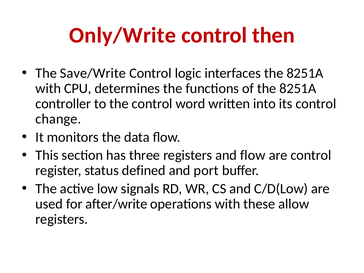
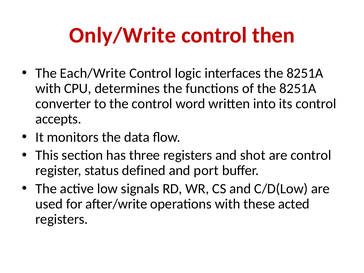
Save/Write: Save/Write -> Each/Write (93, 73)
controller: controller -> converter (63, 104)
change: change -> accepts (58, 119)
and flow: flow -> shot (253, 155)
allow: allow -> acted (294, 204)
